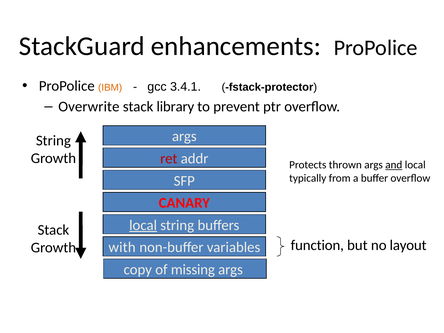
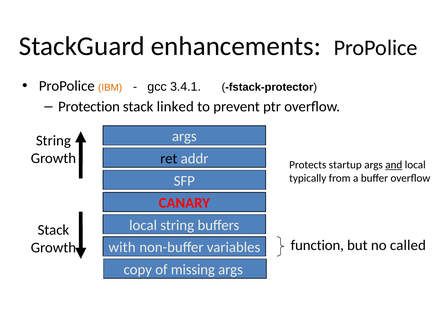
Overwrite: Overwrite -> Protection (89, 107)
library: library -> linked (175, 107)
ret colour: red -> black (169, 159)
thrown: thrown -> startup (345, 165)
local underline: present -> none (143, 225)
layout: layout -> called (408, 245)
